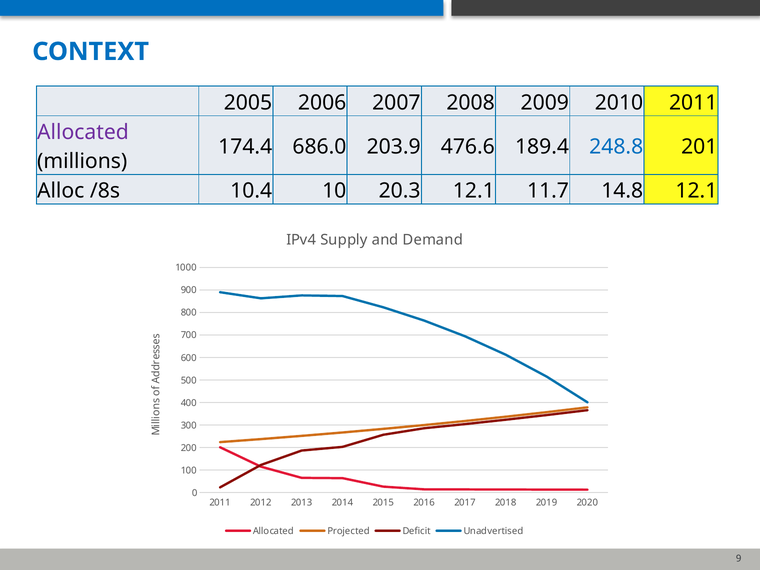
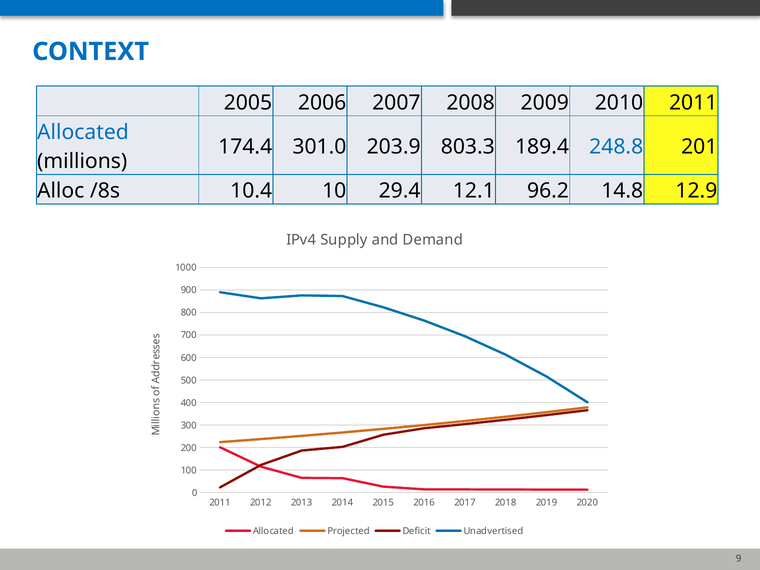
Allocated colour: purple -> blue (83, 132)
686.0: 686.0 -> 301.0 (319, 147)
476.6: 476.6 -> 803.3 (468, 147)
20.3: 20.3 -> 29.4 (400, 191)
11.7: 11.7 -> 96.2 (548, 191)
14.8 12.1: 12.1 -> 12.9 (696, 191)
